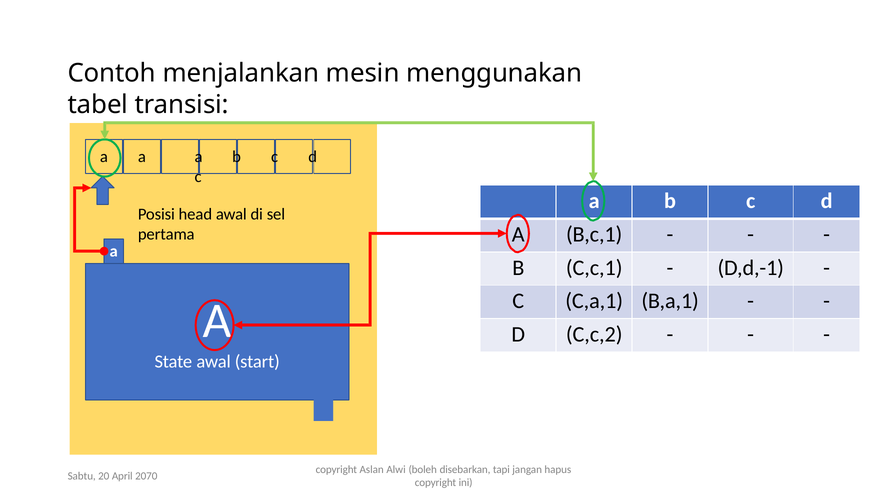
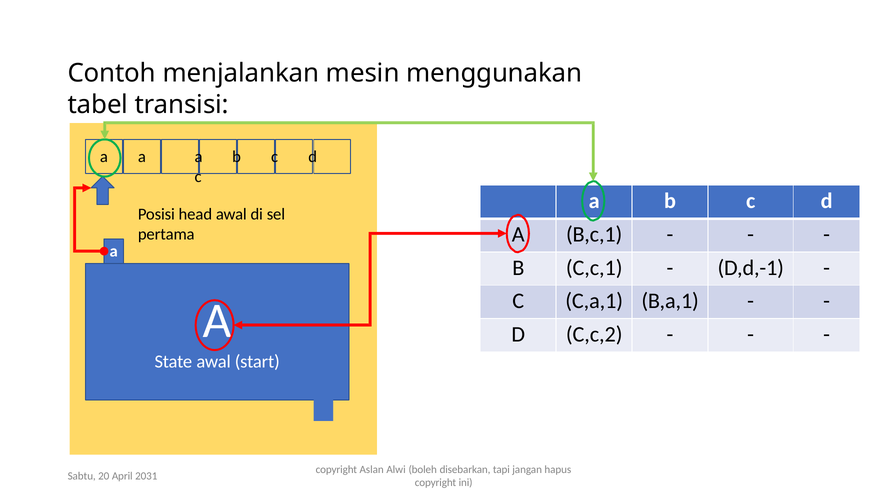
2070: 2070 -> 2031 (146, 476)
